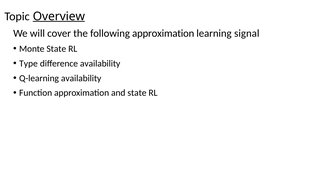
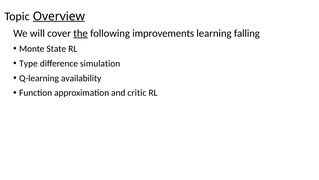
the underline: none -> present (81, 33)
following approximation: approximation -> improvements (163, 33)
signal: signal -> falling (247, 33)
difference availability: availability -> simulation (100, 63)
and state: state -> critic (137, 93)
